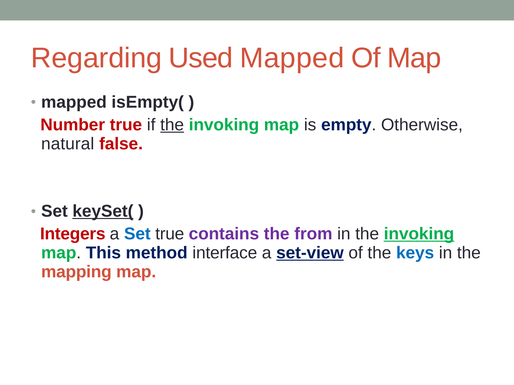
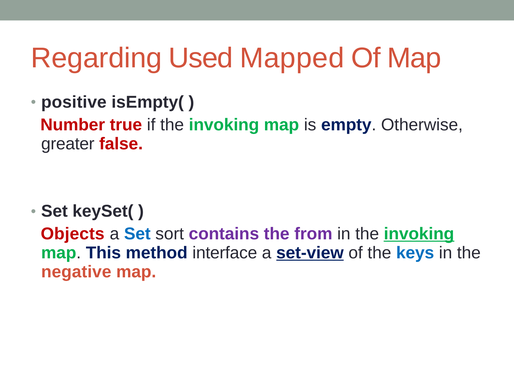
mapped: mapped -> positive (74, 102)
the underline: present -> none (172, 125)
natural: natural -> greater (68, 144)
keySet( underline: present -> none (103, 212)
Integers: Integers -> Objects (73, 234)
Set true: true -> sort (170, 234)
mapping: mapping -> negative (76, 272)
